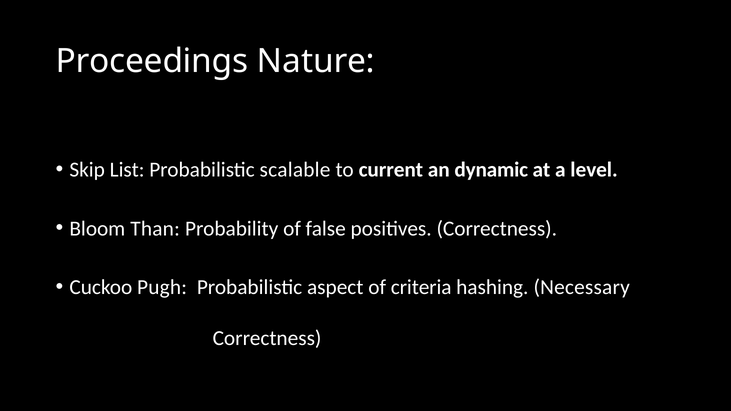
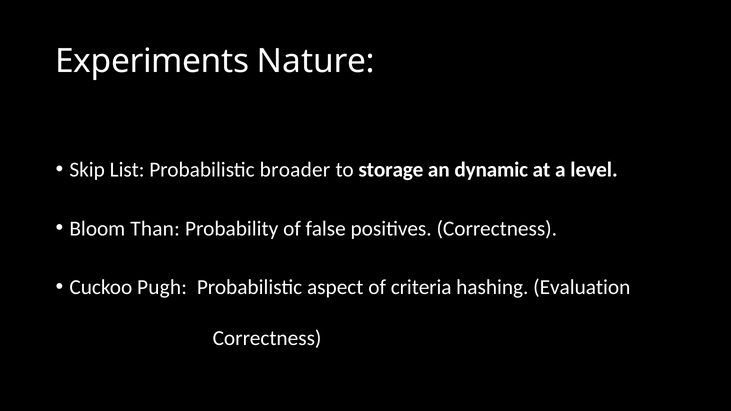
Proceedings: Proceedings -> Experiments (152, 61)
scalable: scalable -> broader (295, 170)
current: current -> storage (391, 170)
Necessary: Necessary -> Evaluation (582, 287)
